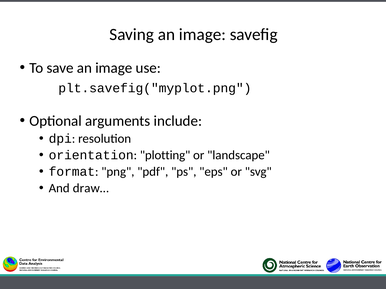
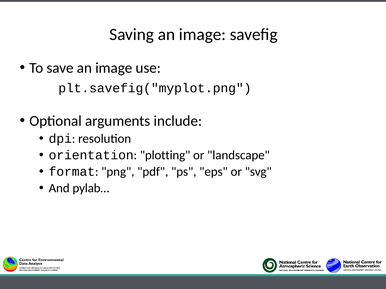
draw…: draw… -> pylab… (91, 189)
